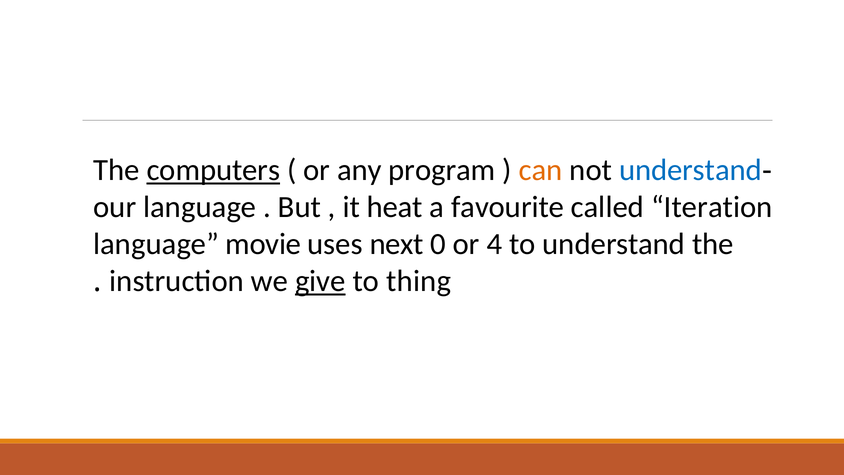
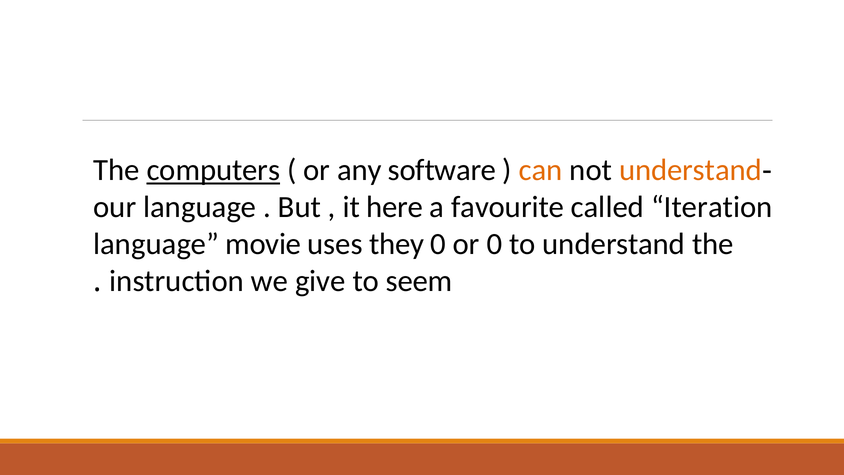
program: program -> software (442, 170)
understand colour: blue -> orange (690, 170)
heat: heat -> here (395, 207)
next: next -> they (397, 244)
or 4: 4 -> 0 (494, 244)
give underline: present -> none (320, 281)
thing: thing -> seem (419, 281)
